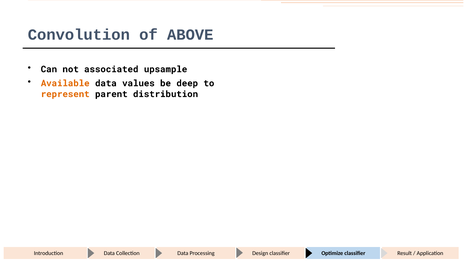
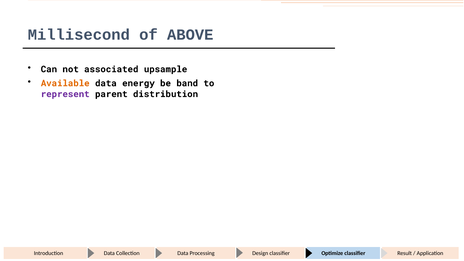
Convolution: Convolution -> Millisecond (79, 35)
values: values -> energy (138, 83)
deep: deep -> band (187, 83)
represent colour: orange -> purple (65, 94)
